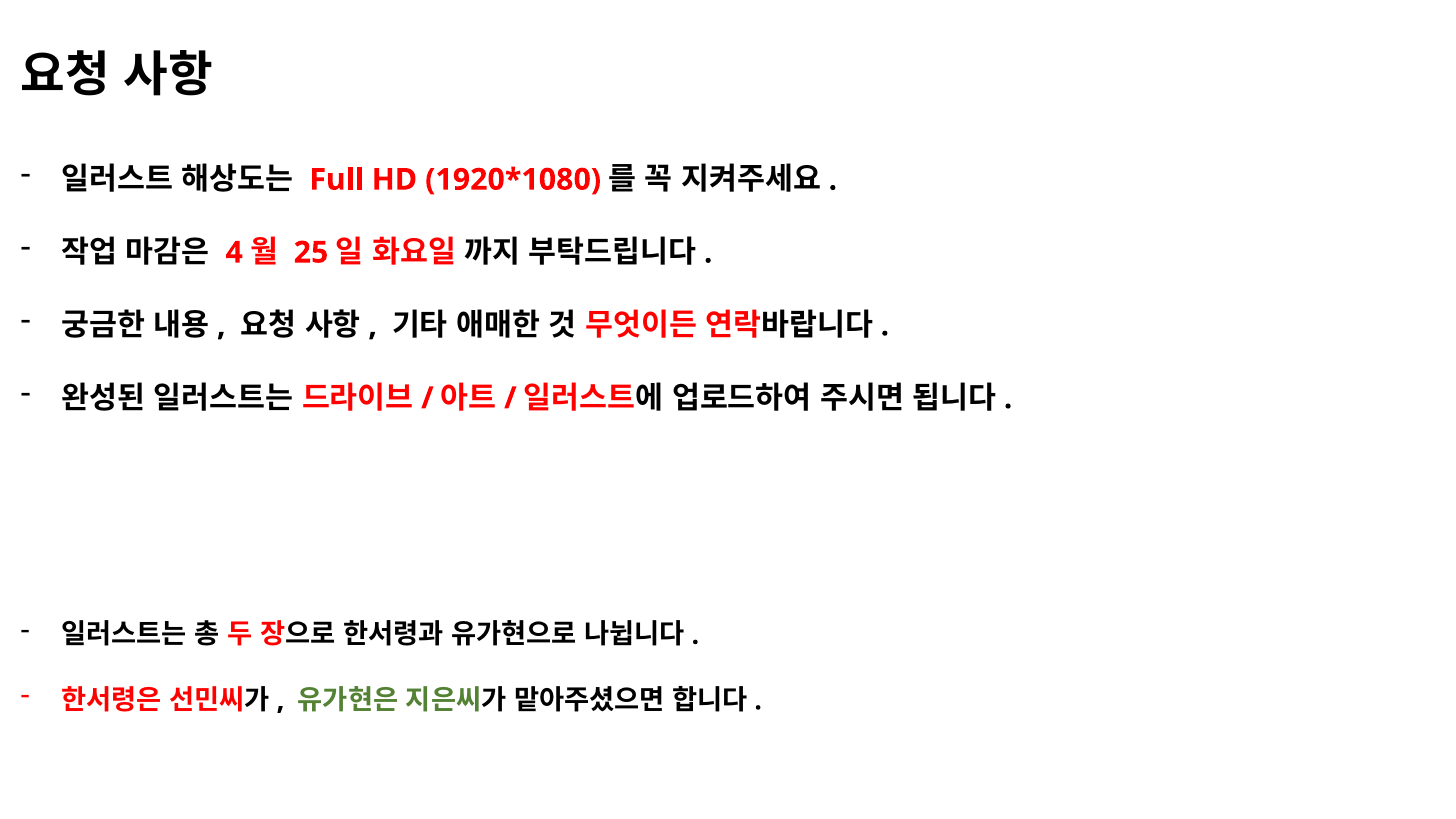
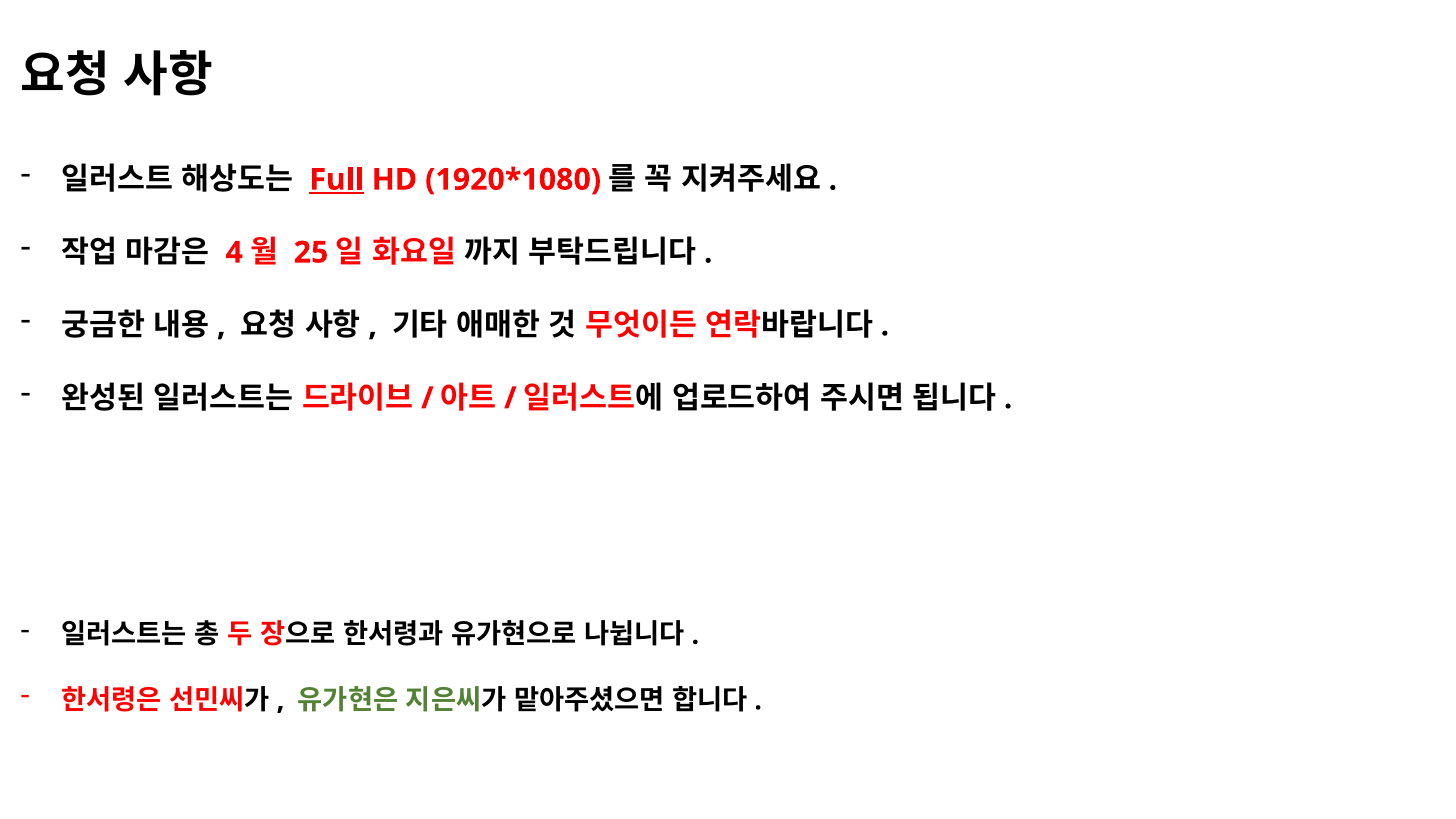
Full underline: none -> present (337, 180)
